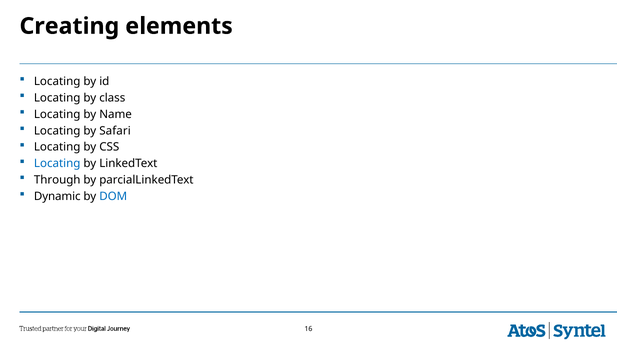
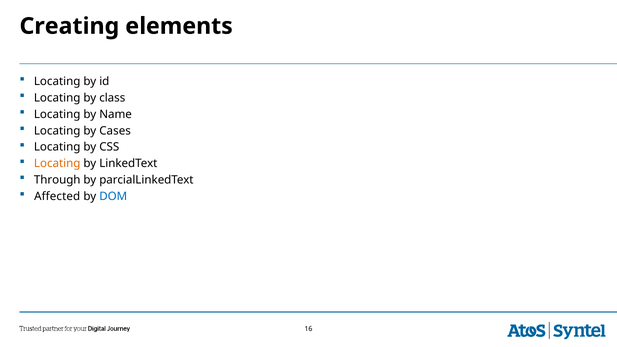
Safari: Safari -> Cases (115, 131)
Locating colour: blue -> orange (57, 164)
Dynamic: Dynamic -> Affected (57, 197)
